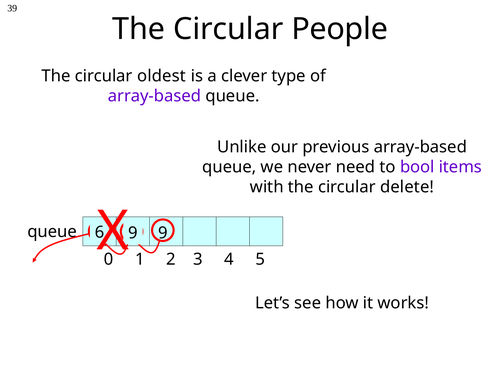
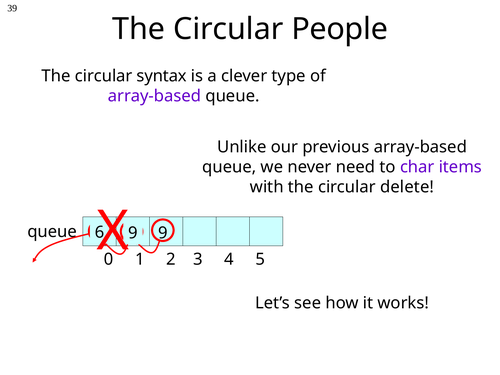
oldest: oldest -> syntax (162, 76)
bool: bool -> char (417, 167)
